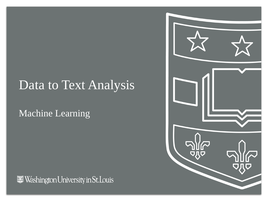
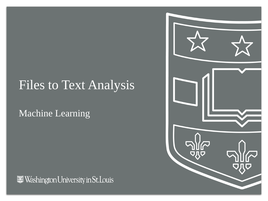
Data: Data -> Files (32, 85)
